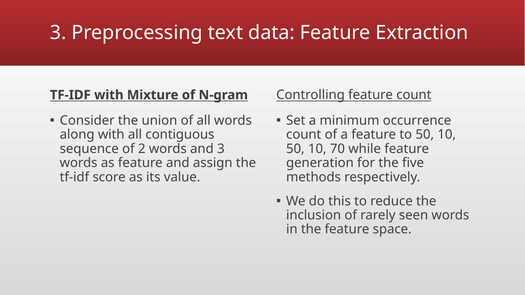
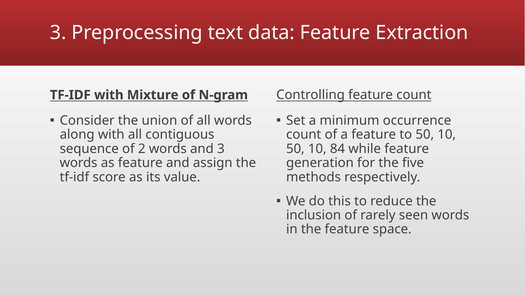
70: 70 -> 84 (337, 149)
